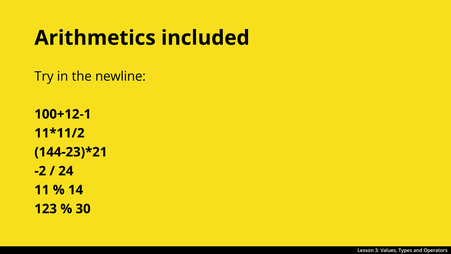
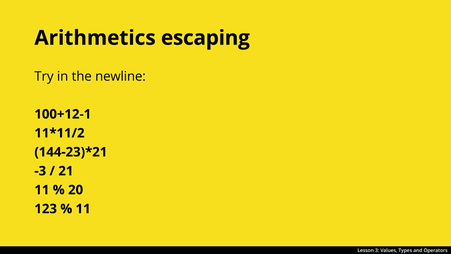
included: included -> escaping (205, 38)
-2: -2 -> -3 (40, 171)
24: 24 -> 21 (66, 171)
14: 14 -> 20 (76, 190)
30: 30 -> 11 (83, 209)
